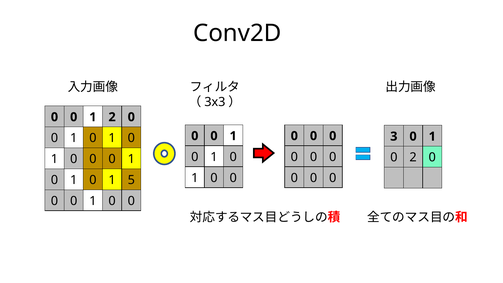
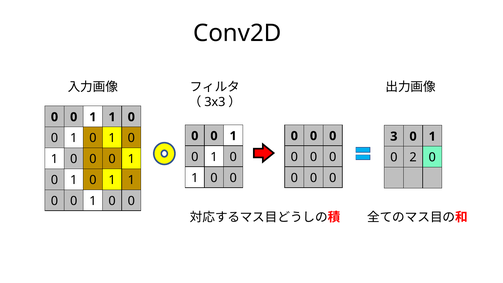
0 0 1 2: 2 -> 1 (112, 117)
1 0 1 5: 5 -> 1 (131, 180)
